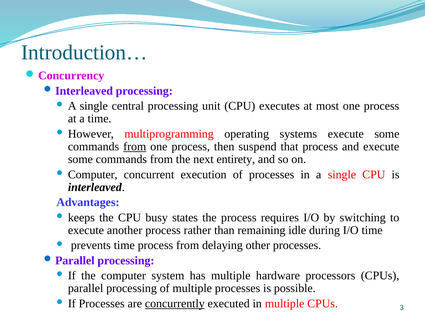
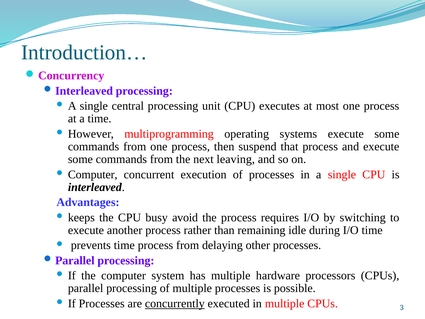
from underline: present -> none (135, 147)
entirety: entirety -> leaving (236, 159)
states: states -> avoid (185, 217)
